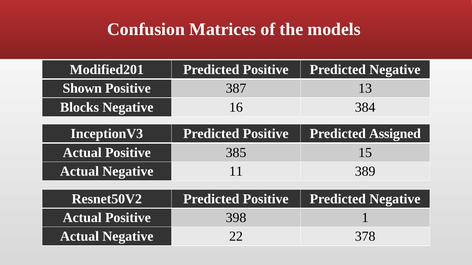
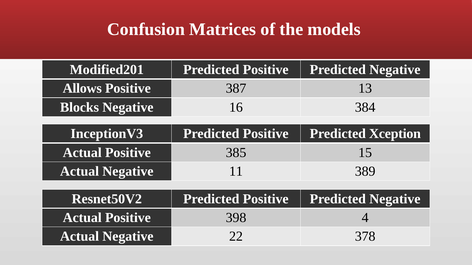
Shown: Shown -> Allows (82, 89)
Assigned: Assigned -> Xception (395, 134)
1: 1 -> 4 (365, 218)
